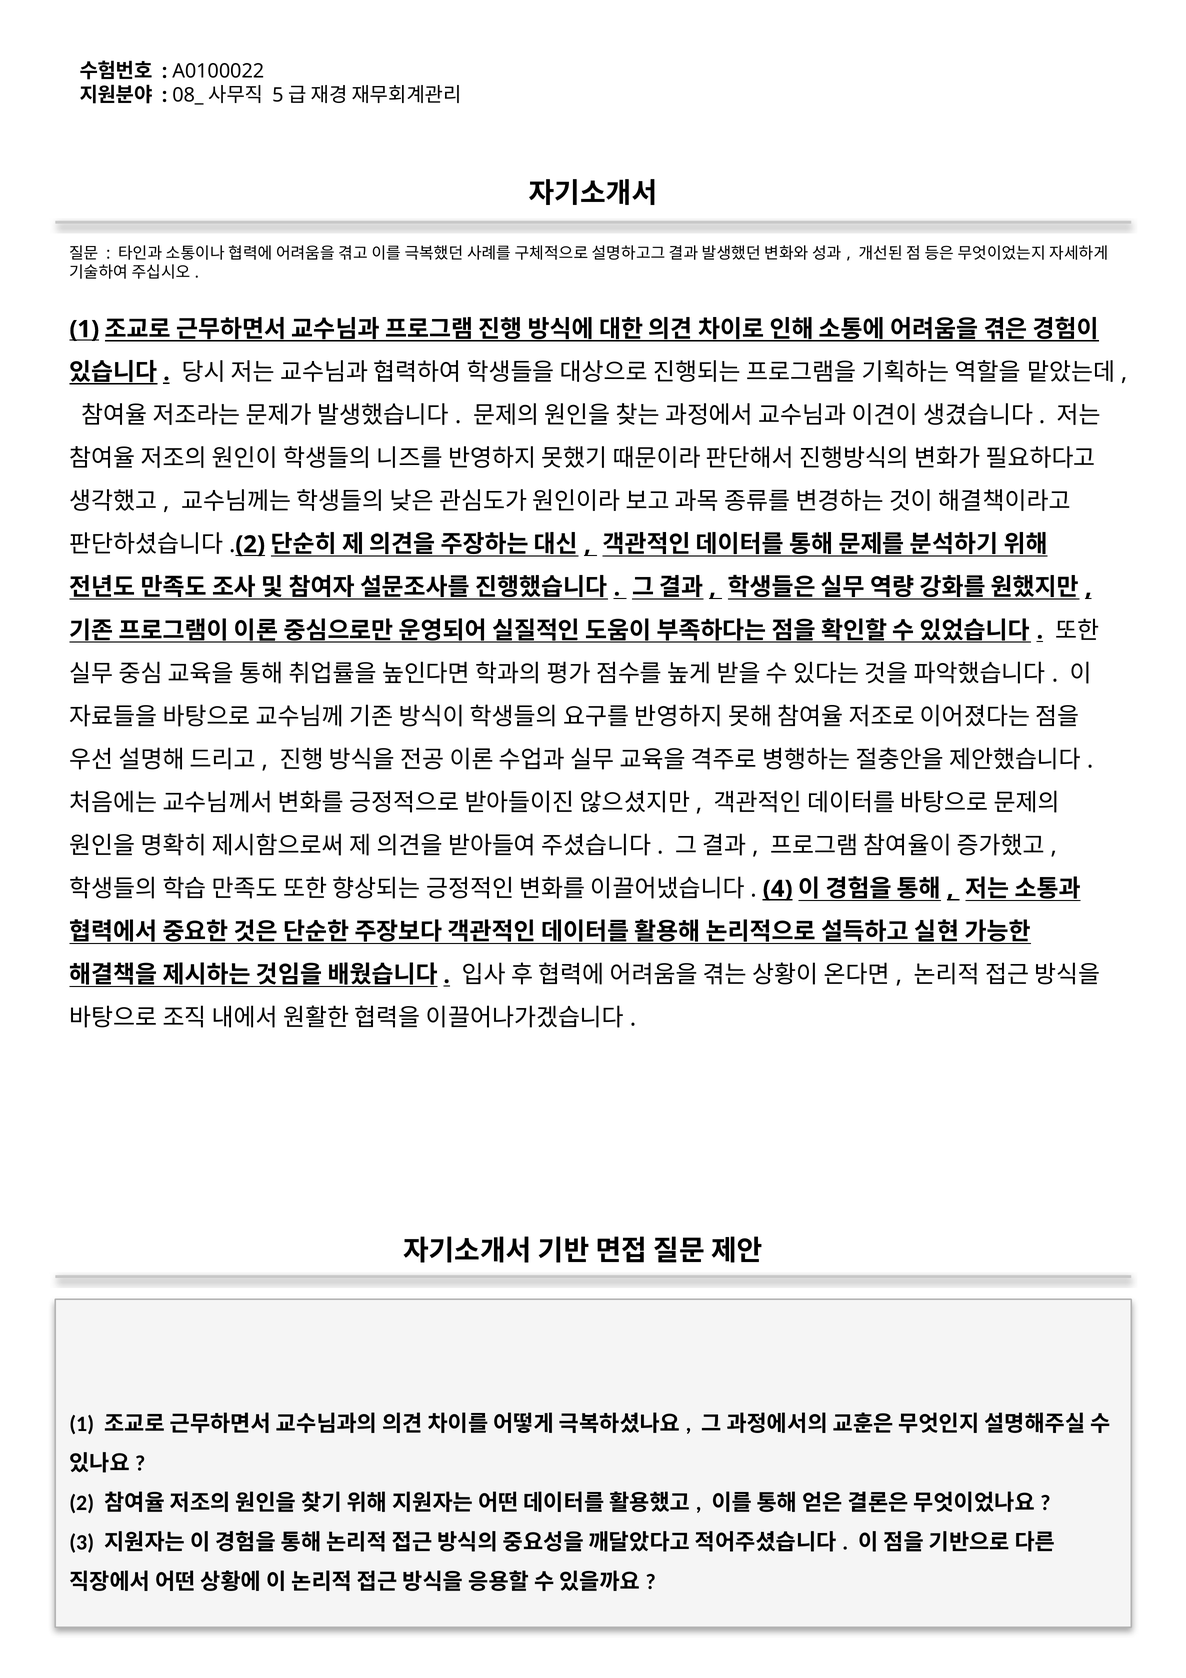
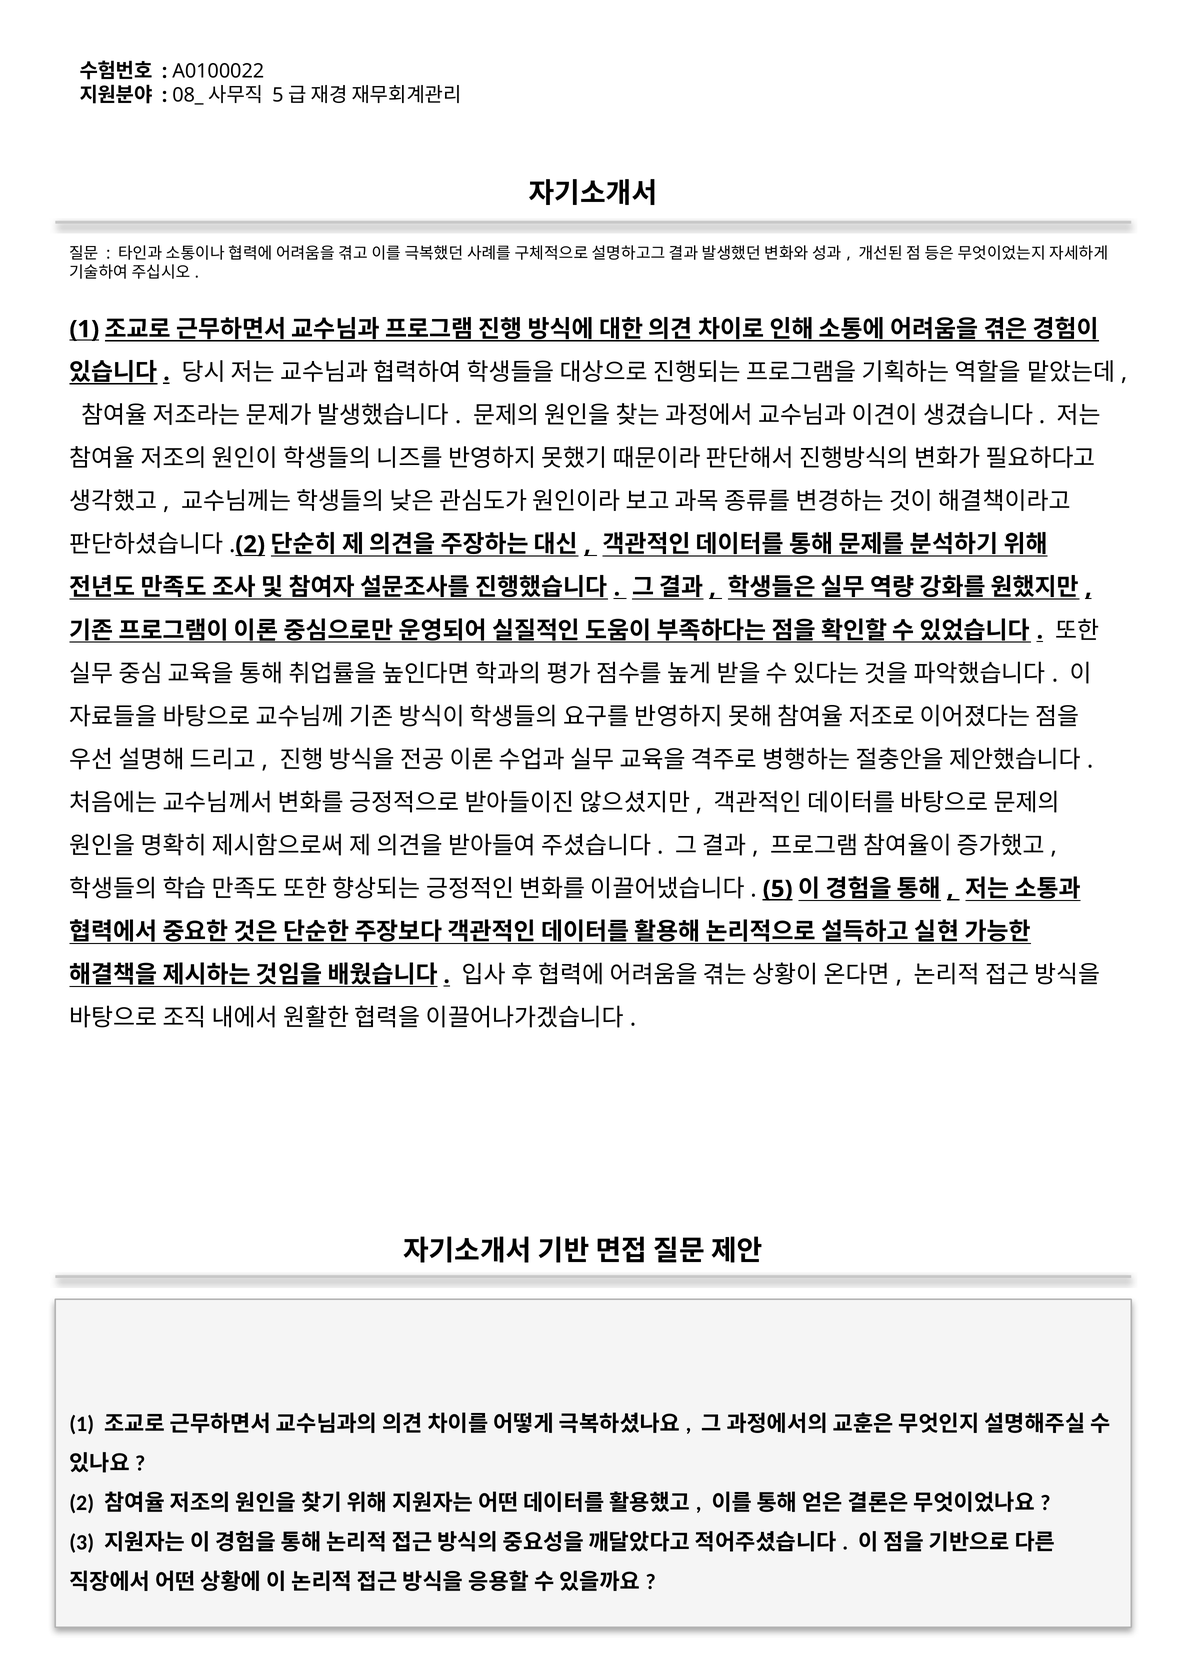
4: 4 -> 5 (778, 889)
